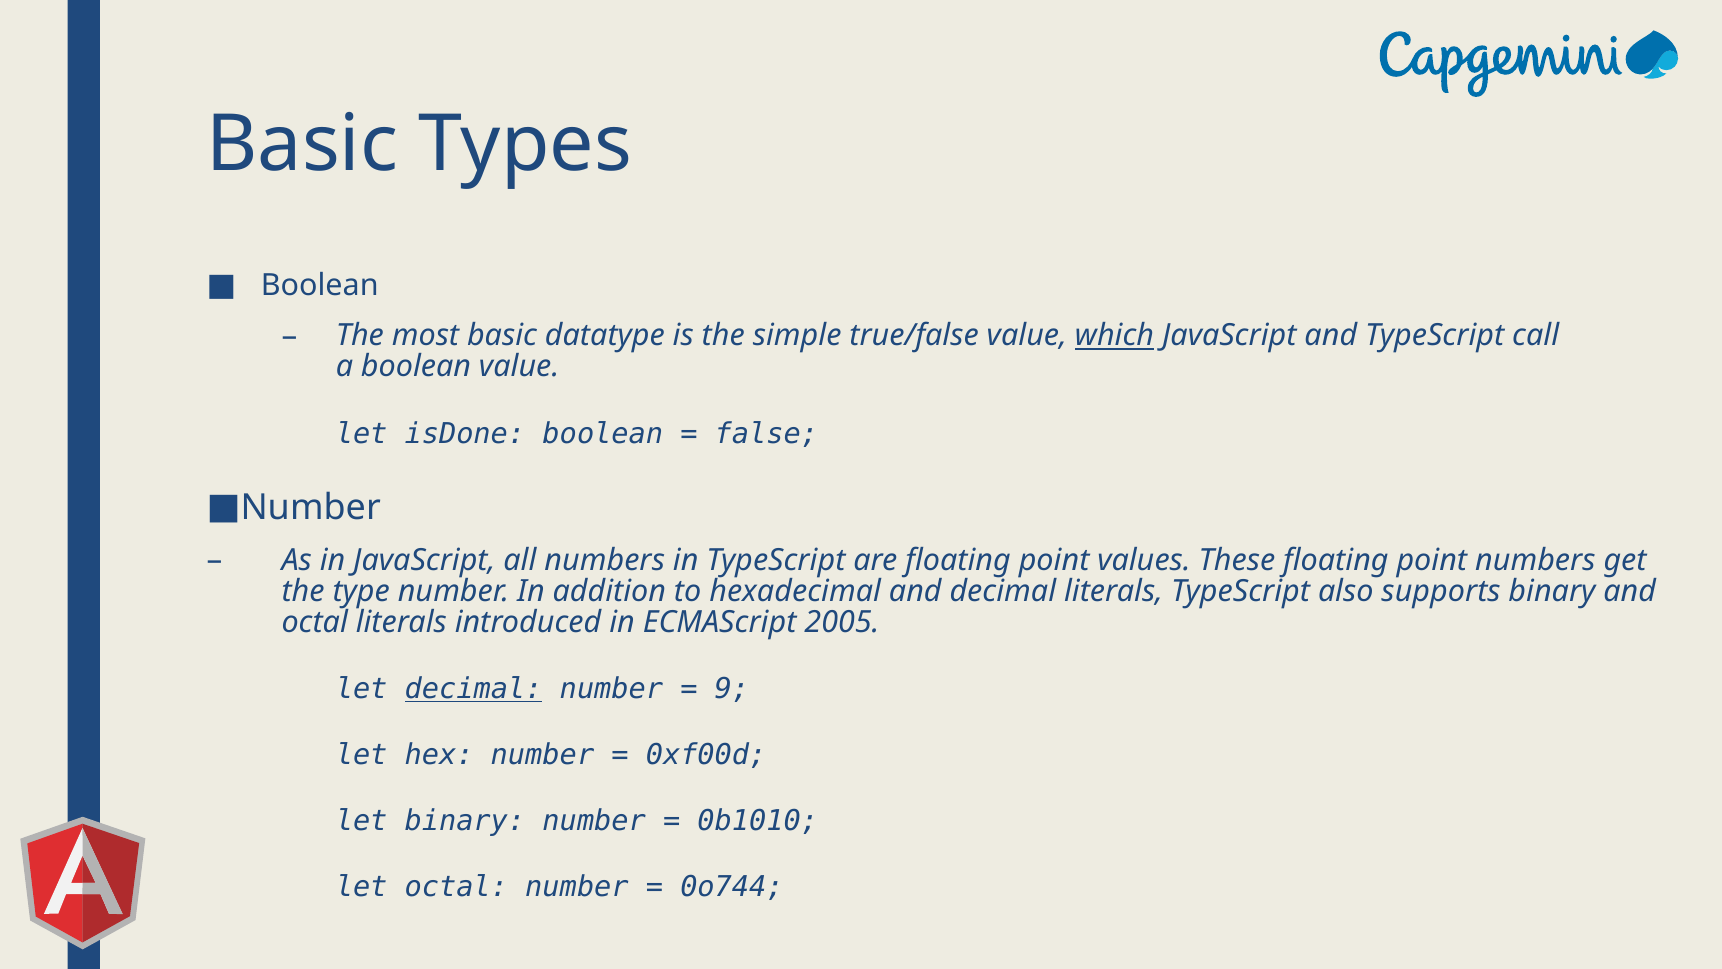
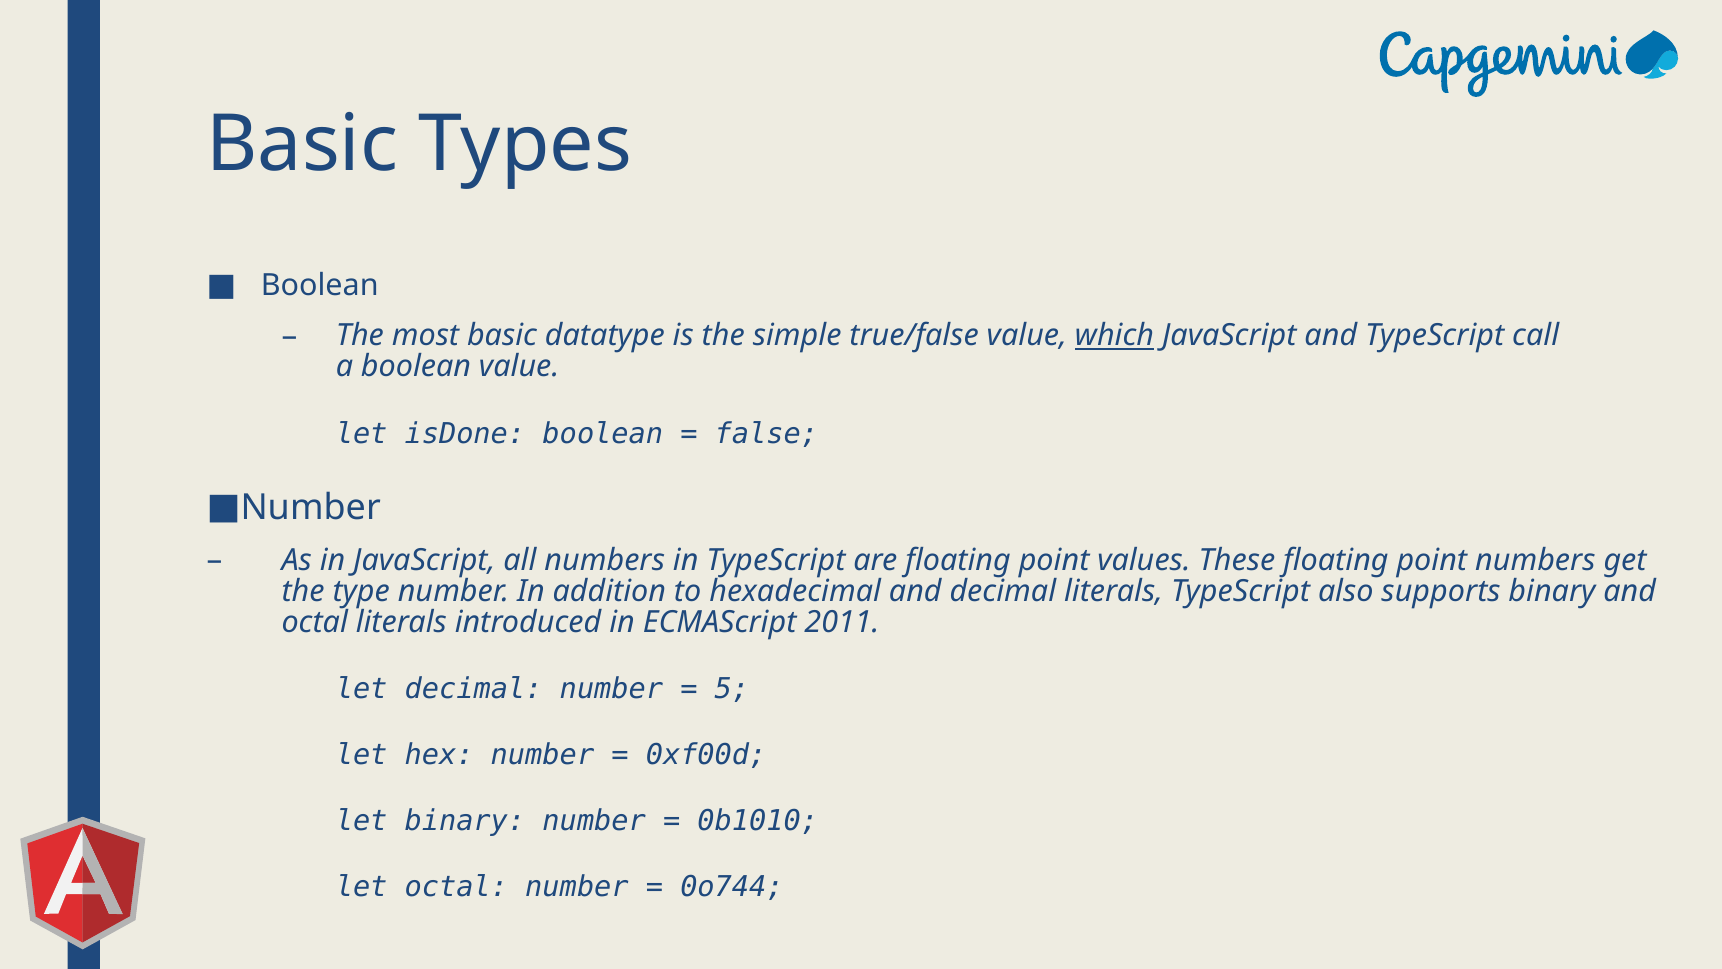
2005: 2005 -> 2011 (842, 622)
decimal underline: present -> none (474, 689)
9: 9 -> 5 (732, 689)
